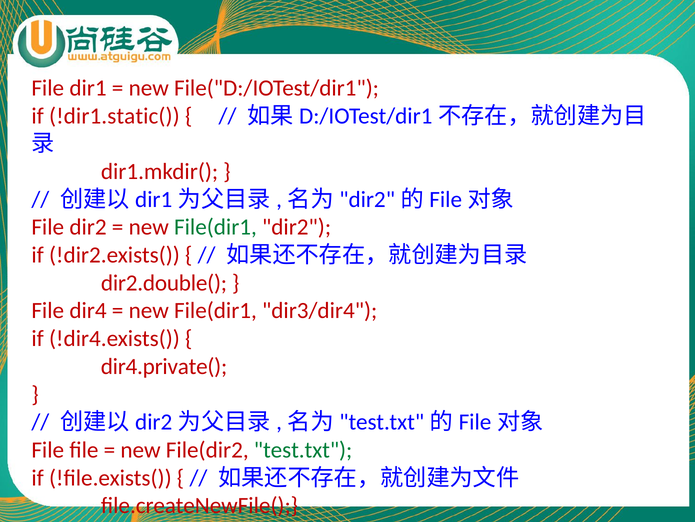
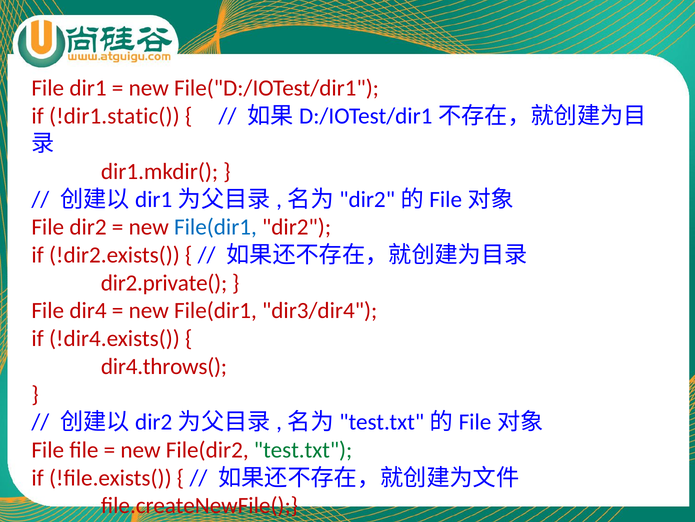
File(dir1 colour: green -> blue (215, 227)
dir2.double(: dir2.double( -> dir2.private( (164, 283)
dir4.private(: dir4.private( -> dir4.throws( (164, 366)
